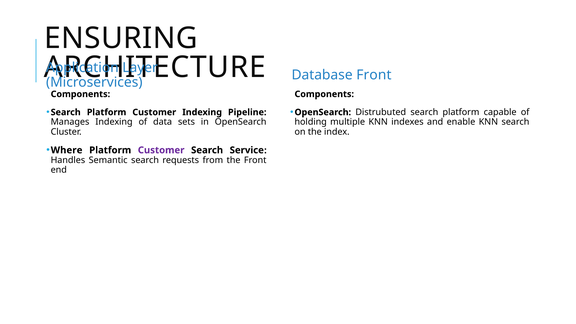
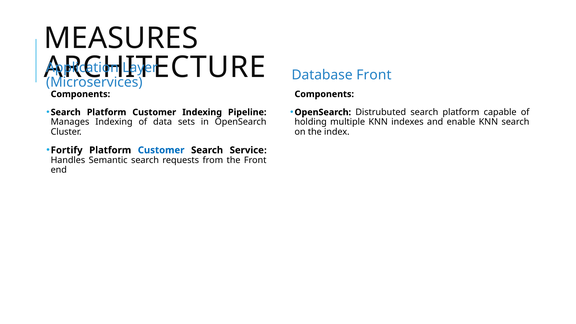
ENSURING: ENSURING -> MEASURES (121, 38)
Where: Where -> Fortify (67, 150)
Customer colour: purple -> blue (161, 150)
